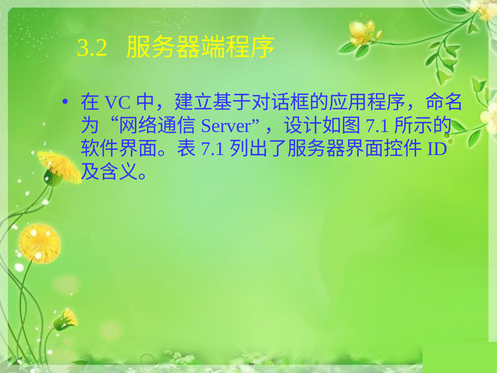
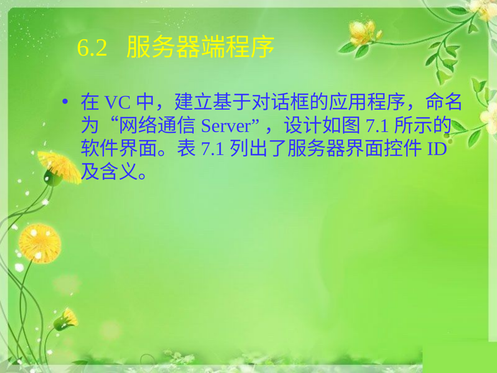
3.2: 3.2 -> 6.2 (92, 48)
